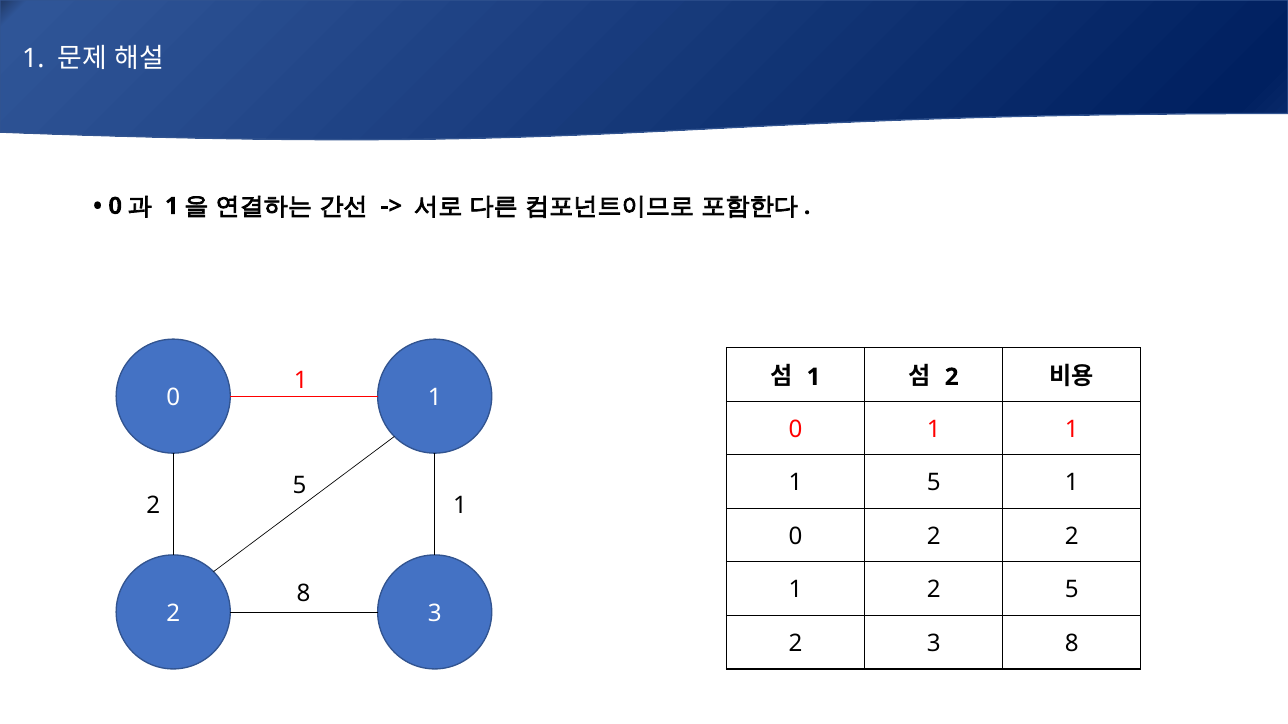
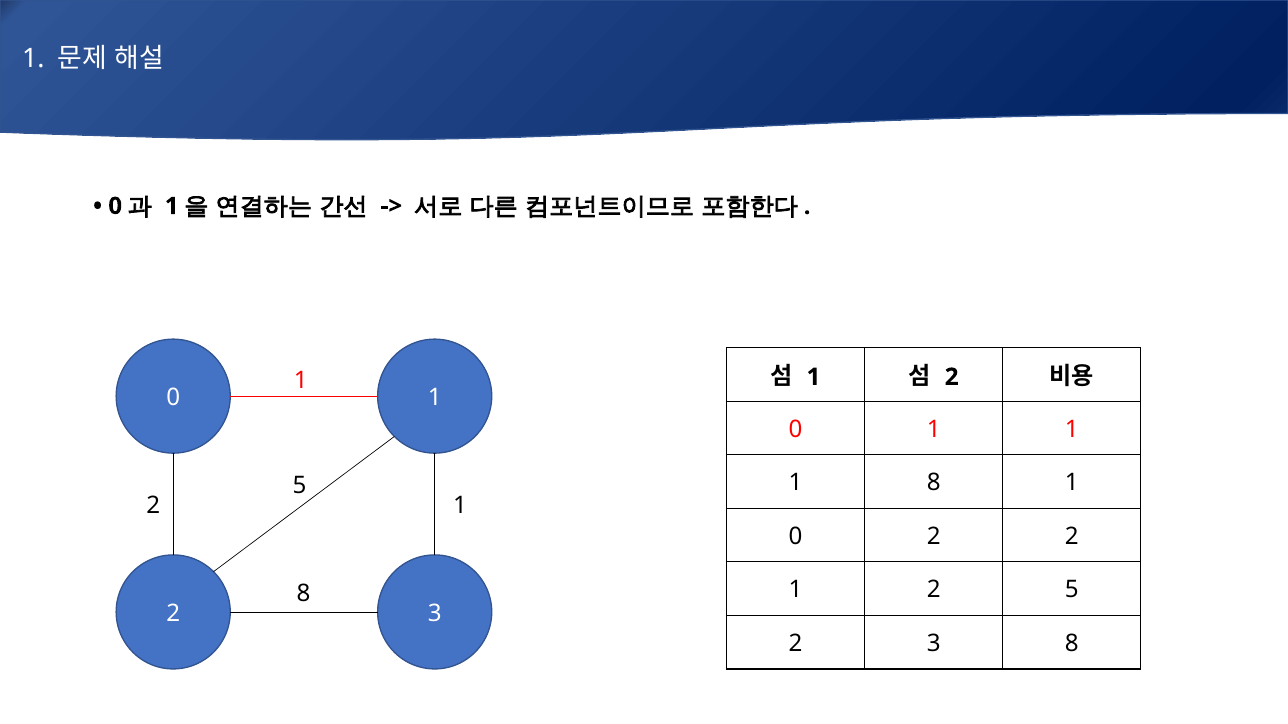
1 5: 5 -> 8 (934, 483)
